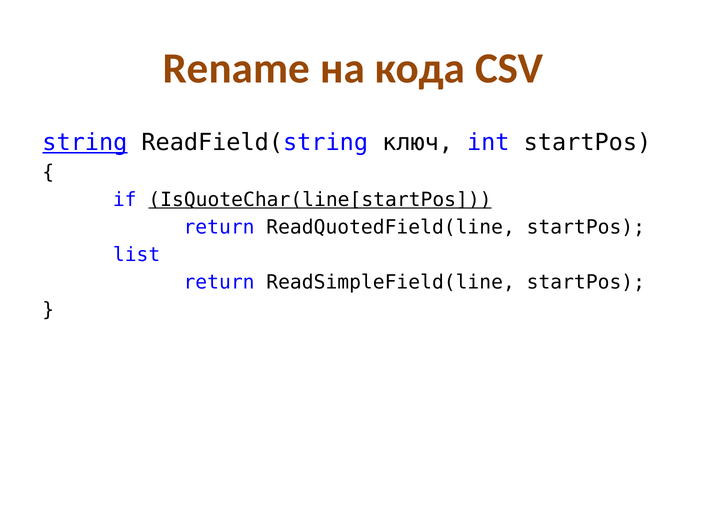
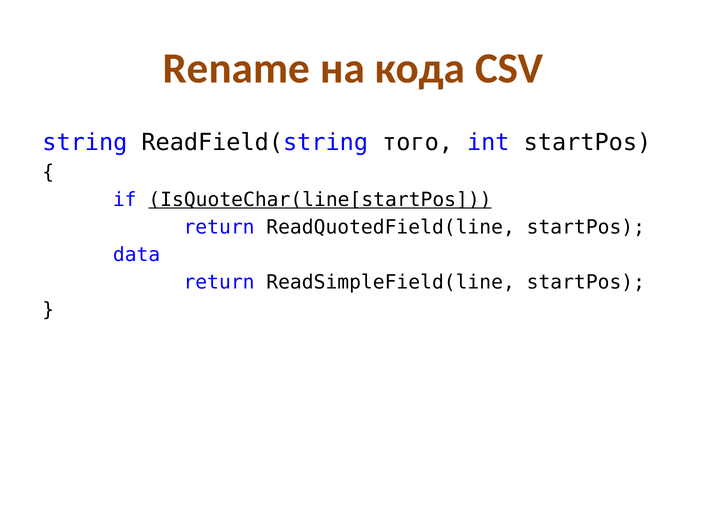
string underline: present -> none (85, 143)
ключ: ключ -> того (418, 143)
list: list -> data (137, 255)
